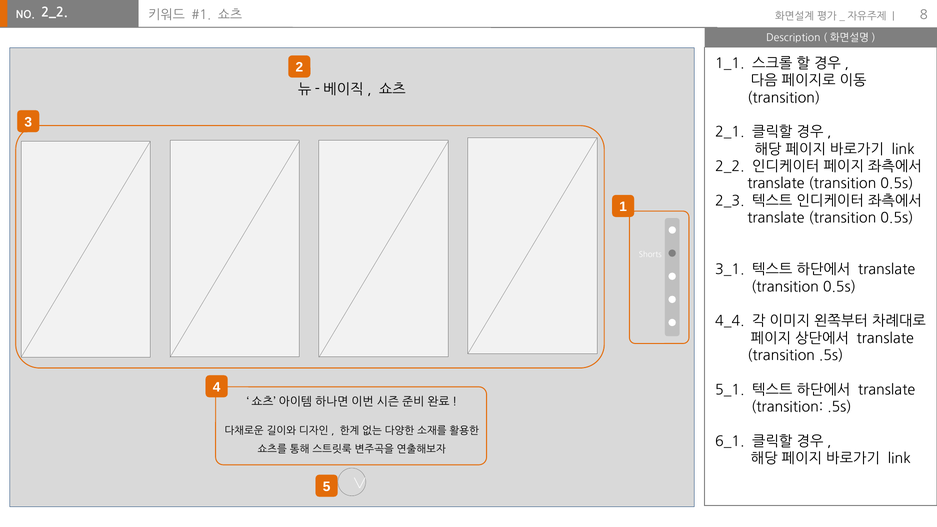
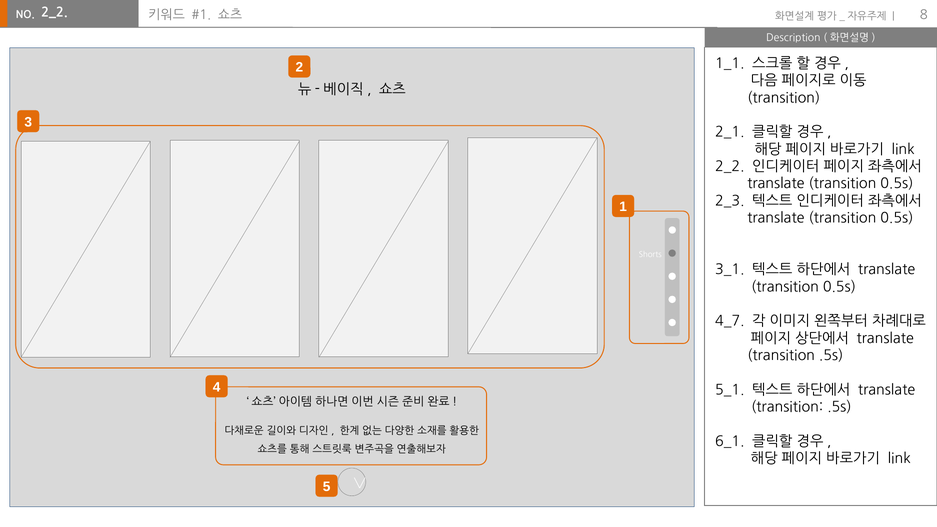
4_4: 4_4 -> 4_7 (730, 321)
